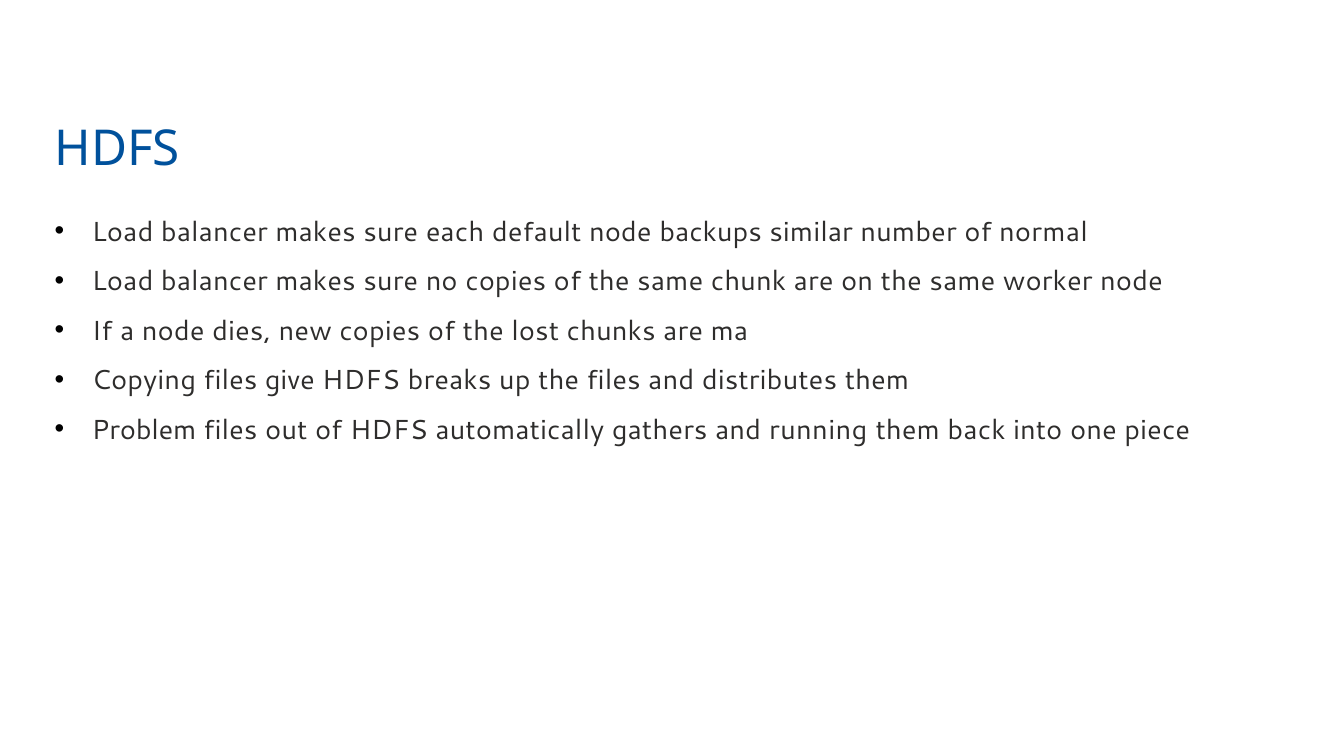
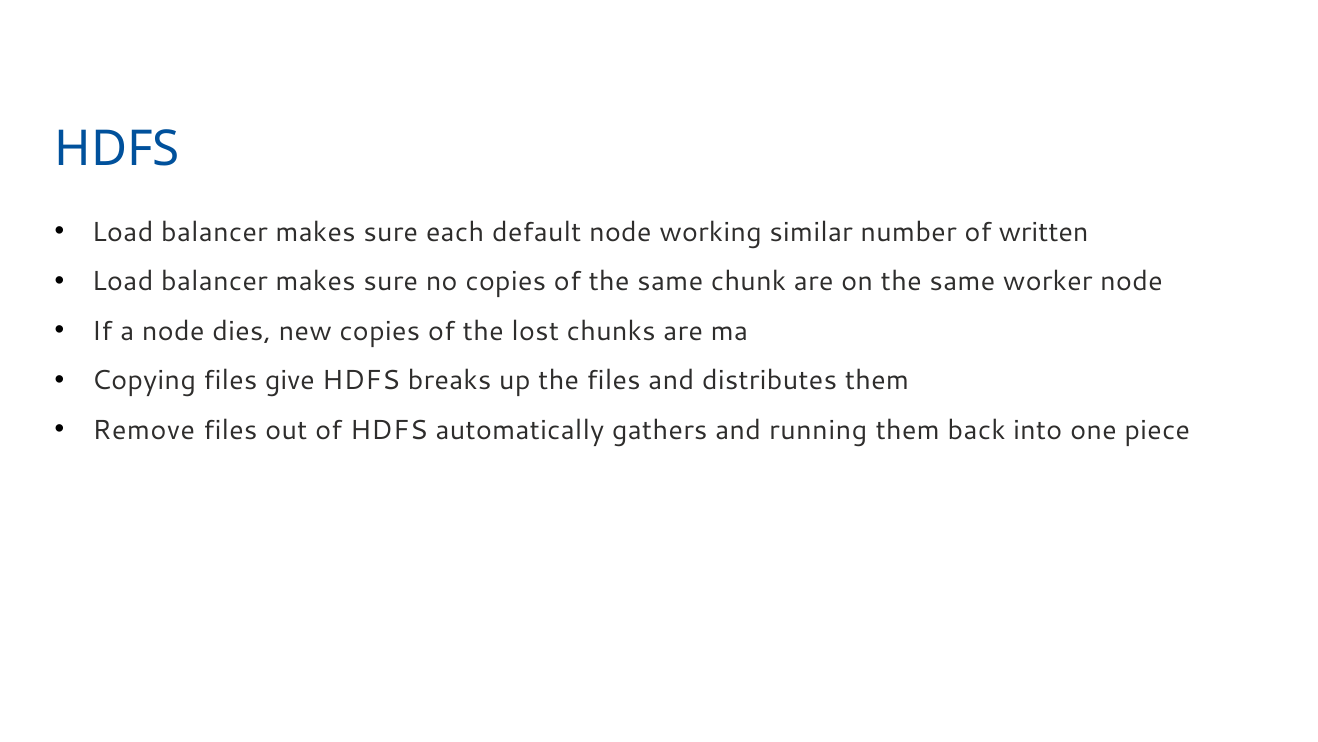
backups: backups -> working (711, 232)
normal: normal -> written (1044, 232)
Problem: Problem -> Remove (144, 430)
